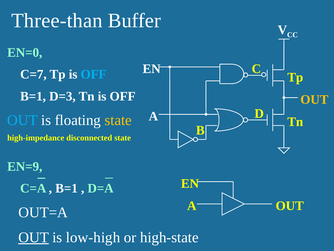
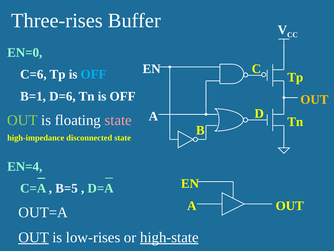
Three-than: Three-than -> Three-rises (57, 21)
C=7: C=7 -> C=6 (33, 74)
D=3: D=3 -> D=6 (62, 96)
OUT colour: light blue -> light green (22, 120)
state colour: yellow -> pink (118, 120)
EN=9: EN=9 -> EN=4 (25, 166)
B=1: B=1 -> B=5 (67, 188)
low-high: low-high -> low-rises (93, 237)
high-state underline: none -> present (169, 237)
